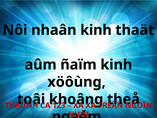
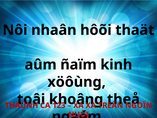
nhaân kinh: kinh -> hôõi (96, 30)
